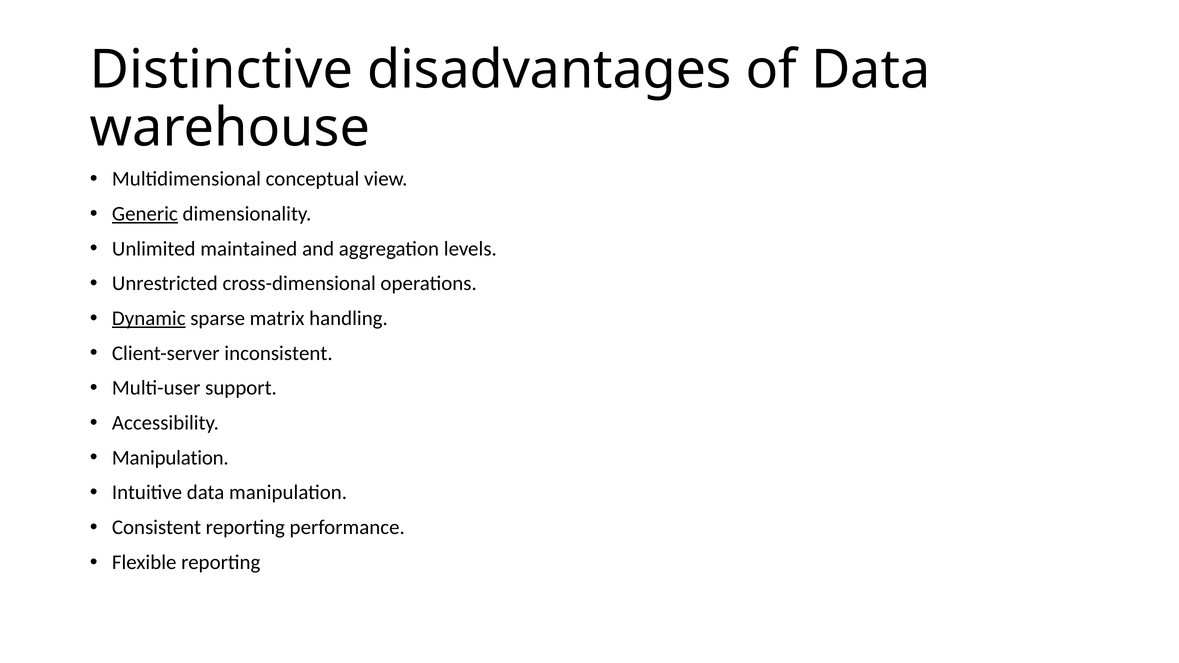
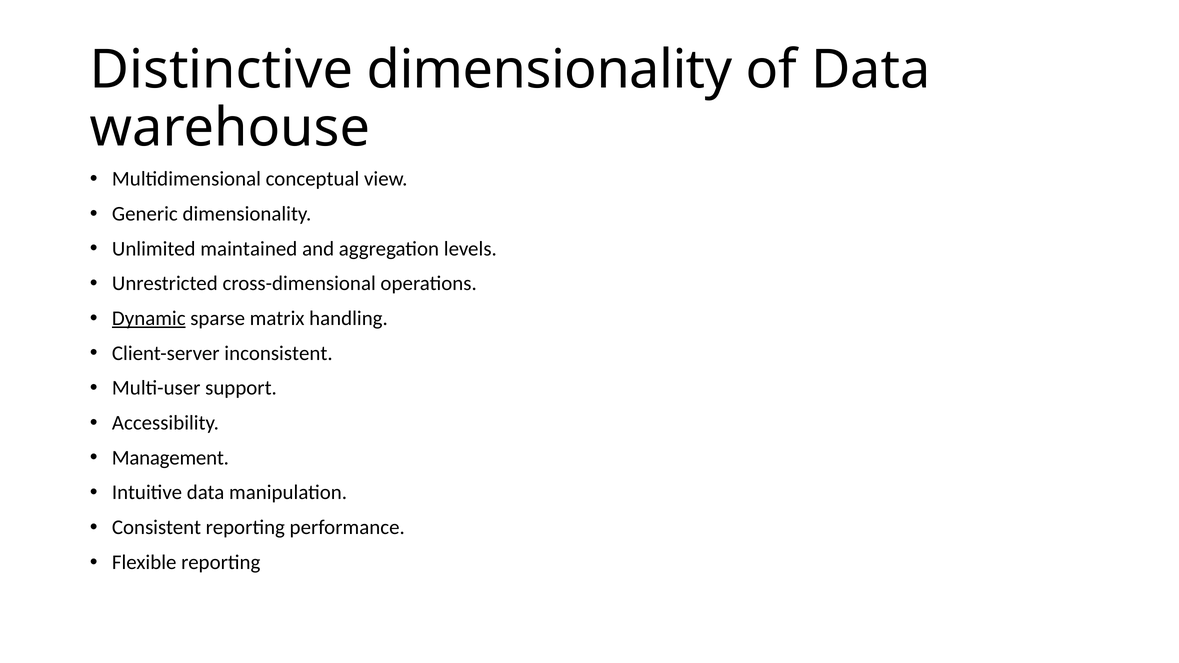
Distinctive disadvantages: disadvantages -> dimensionality (550, 70)
Generic underline: present -> none (145, 214)
Manipulation: Manipulation -> Management (170, 458)
